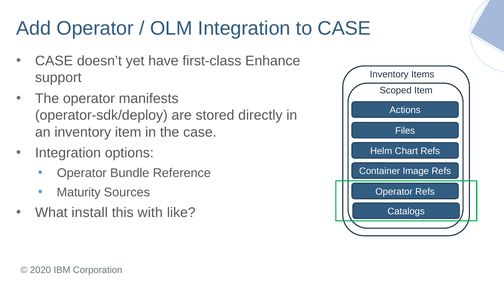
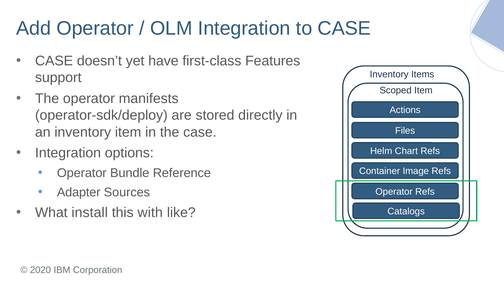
Enhance: Enhance -> Features (273, 61)
Maturity: Maturity -> Adapter (79, 193)
